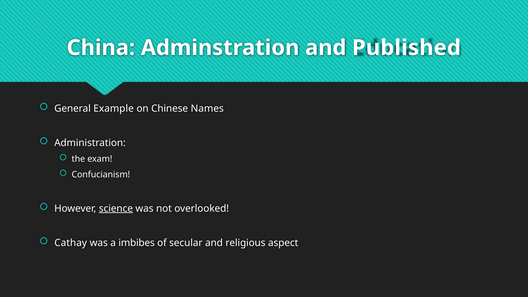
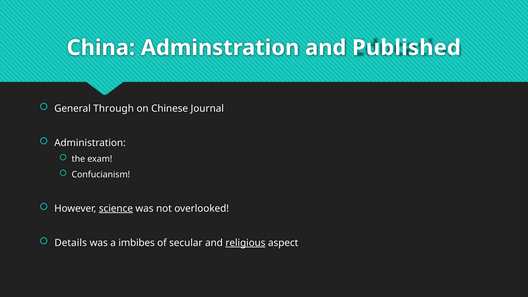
Example: Example -> Through (114, 109)
Names: Names -> Journal (207, 109)
Cathay: Cathay -> Details (71, 243)
religious underline: none -> present (245, 243)
